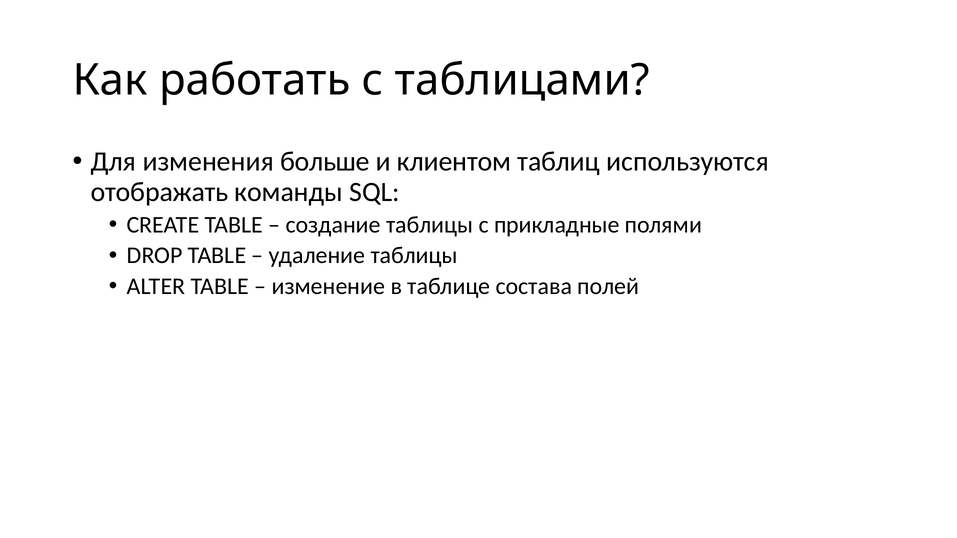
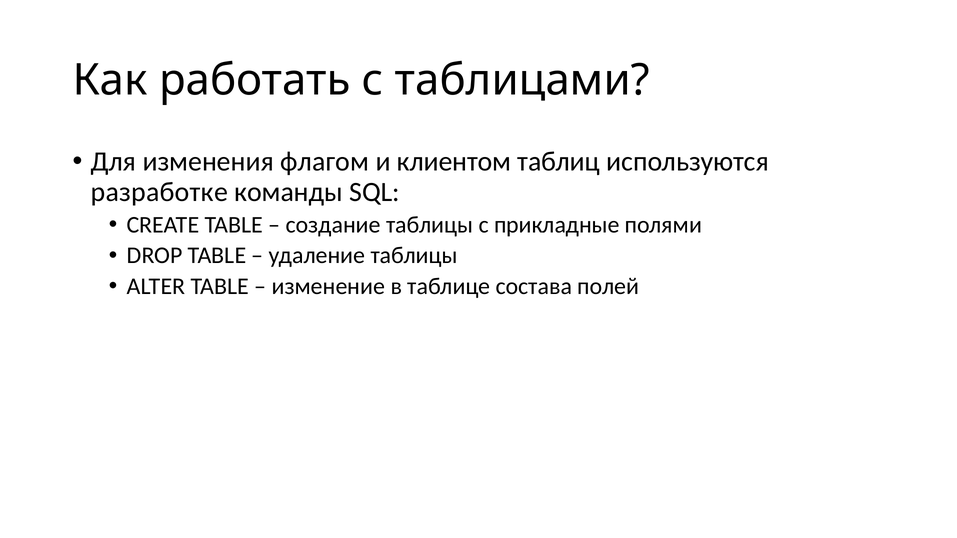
больше: больше -> флагом (325, 162)
отображать: отображать -> разработке (159, 192)
